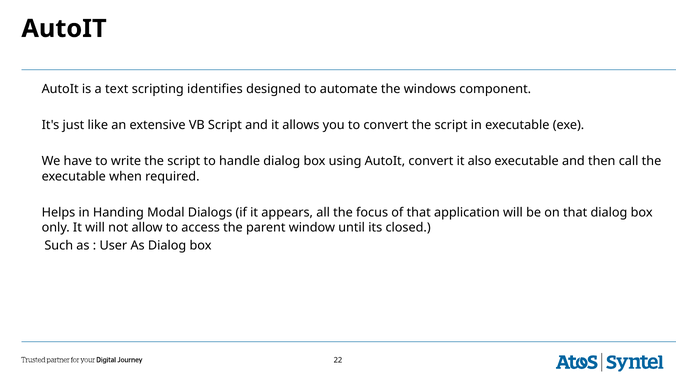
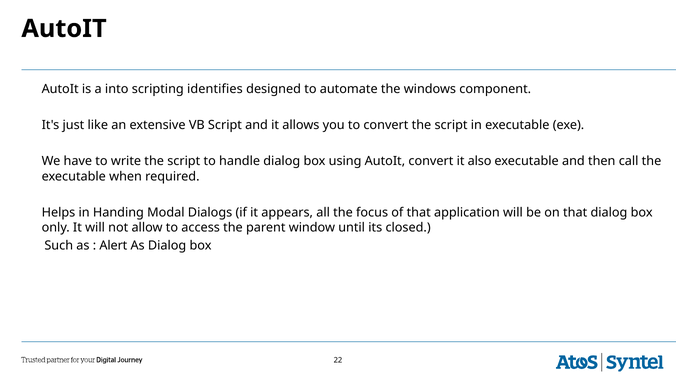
text: text -> into (117, 89)
User: User -> Alert (113, 246)
